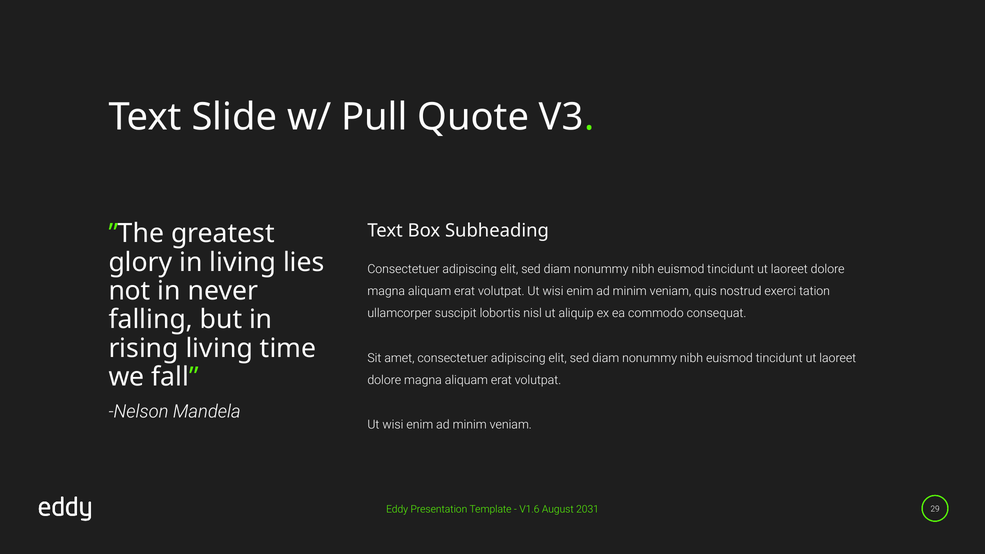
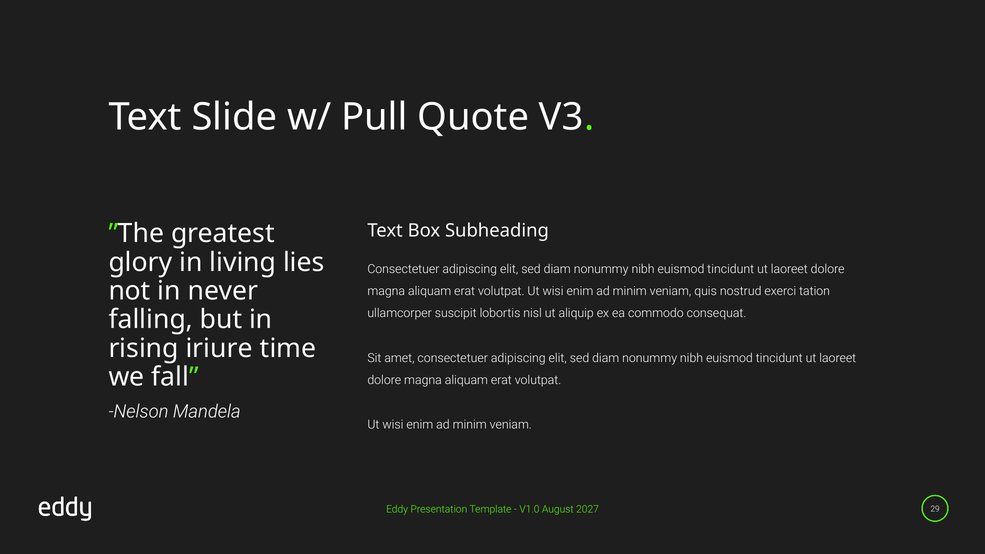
rising living: living -> iriure (219, 348)
V1.6: V1.6 -> V1.0 (529, 509)
2031: 2031 -> 2027 (588, 509)
